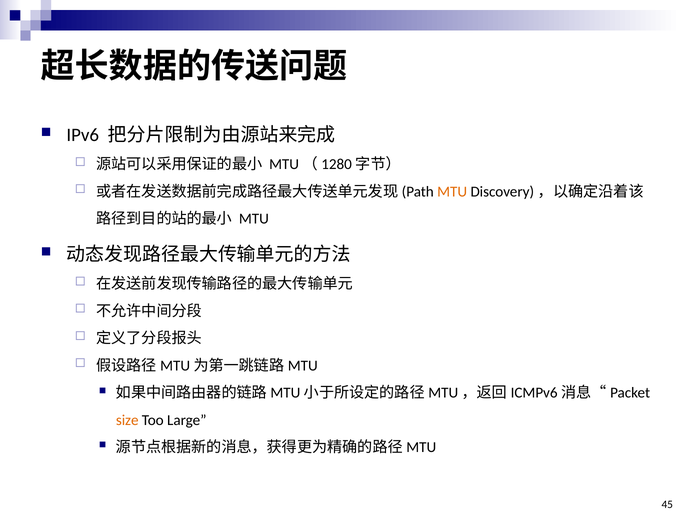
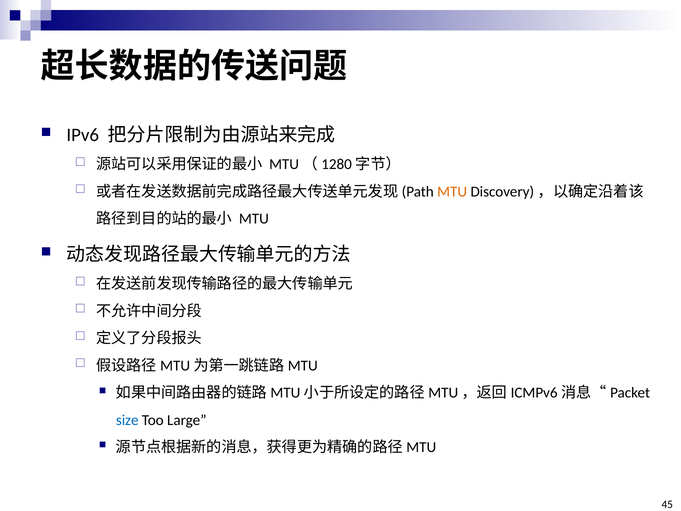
size colour: orange -> blue (127, 420)
